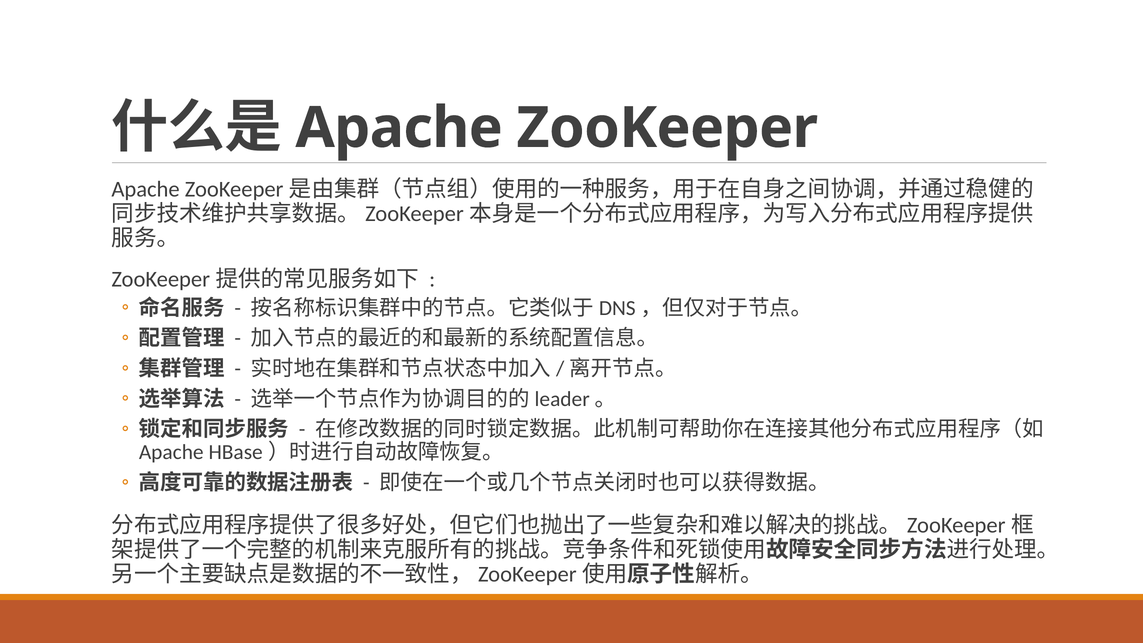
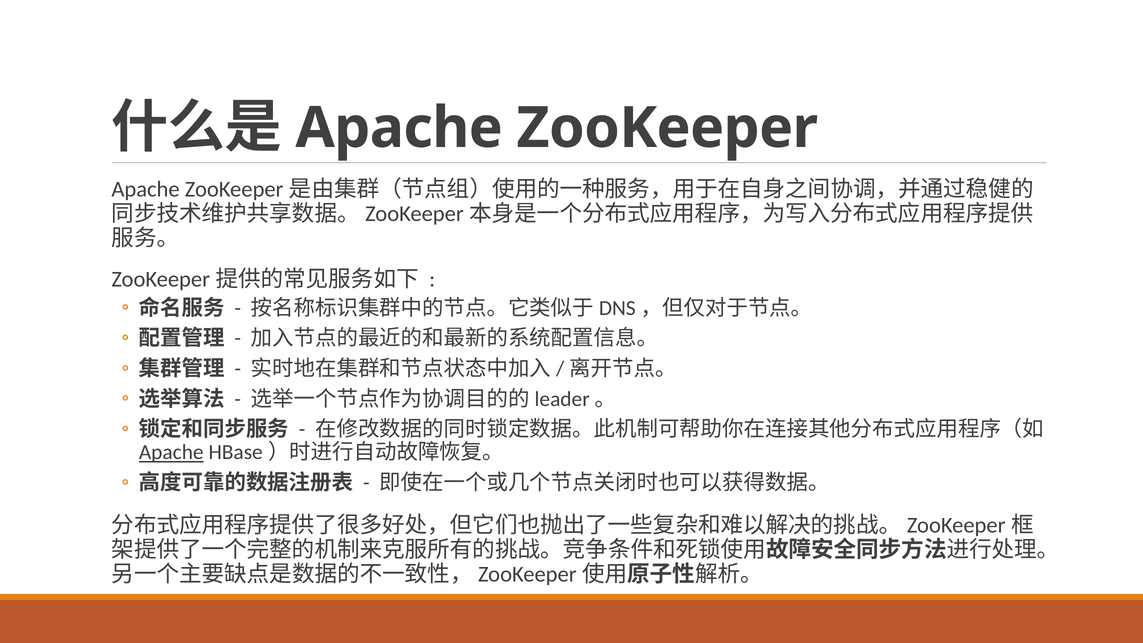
Apache underline: none -> present (171, 452)
